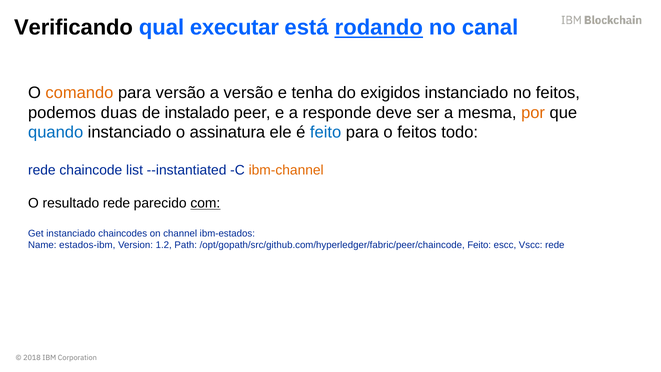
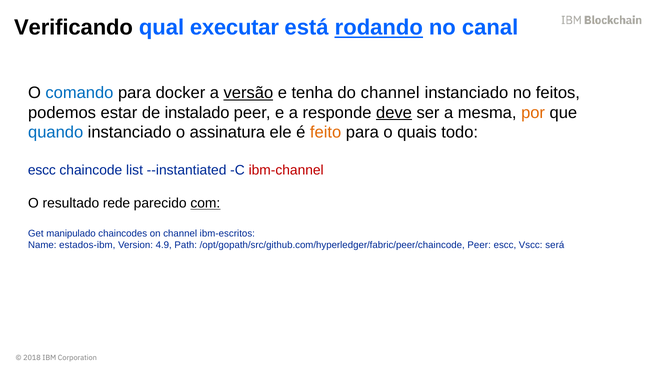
comando colour: orange -> blue (79, 93)
para versão: versão -> docker (180, 93)
versão underline: none -> present (248, 93)
do exigidos: exigidos -> channel (390, 93)
duas: duas -> estar (119, 113)
deve underline: none -> present (394, 113)
feito colour: blue -> orange (326, 132)
o feitos: feitos -> quais (417, 132)
rede: rede -> escc (42, 170)
ibm-channel colour: orange -> red (286, 170)
Get instanciado: instanciado -> manipulado (71, 234)
ibm-estados: ibm-estados -> ibm-escritos (227, 234)
1.2: 1.2 -> 4.9 (164, 245)
/opt/gopath/src/github.com/hyperledger/fabric/peer/chaincode Feito: Feito -> Peer (479, 245)
Vscc rede: rede -> será (555, 245)
